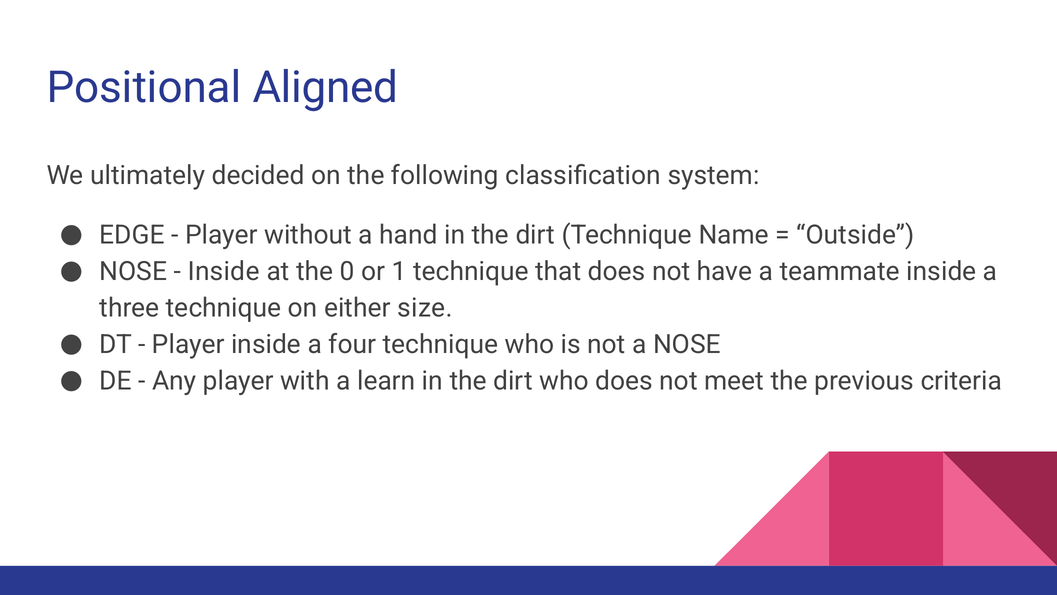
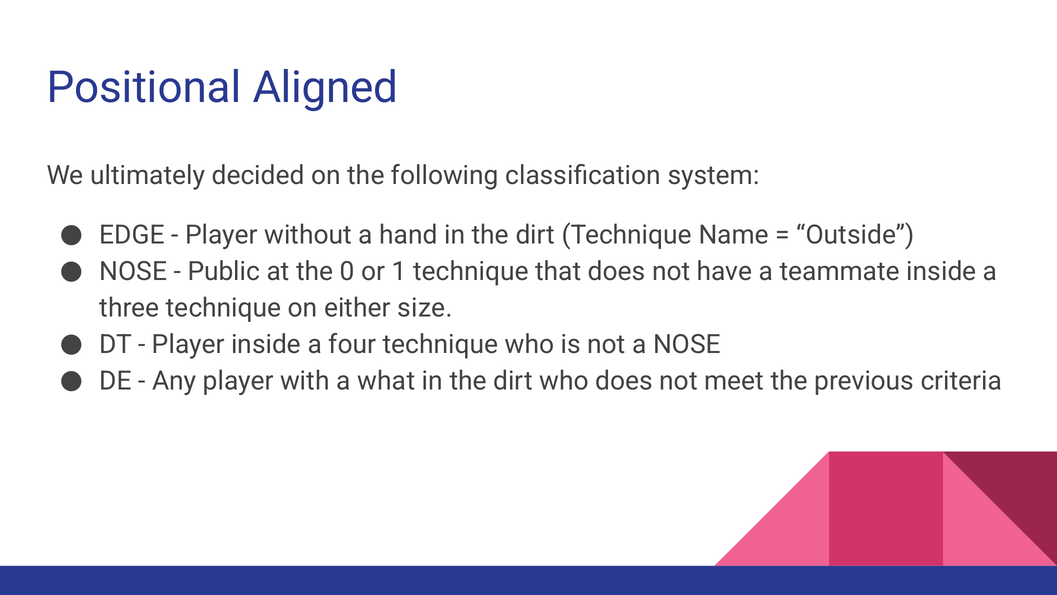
Inside: Inside -> Public (224, 272)
learn: learn -> what (386, 381)
